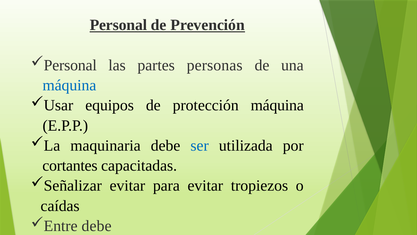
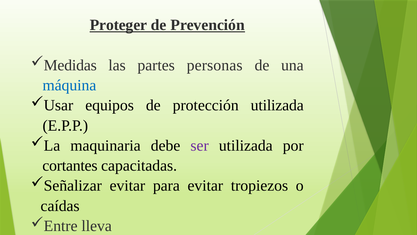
Personal: Personal -> Proteger (118, 25)
Personal: Personal -> Medidas (70, 65)
protección máquina: máquina -> utilizada (277, 105)
ser colour: blue -> purple (200, 145)
Entre debe: debe -> lleva (97, 226)
